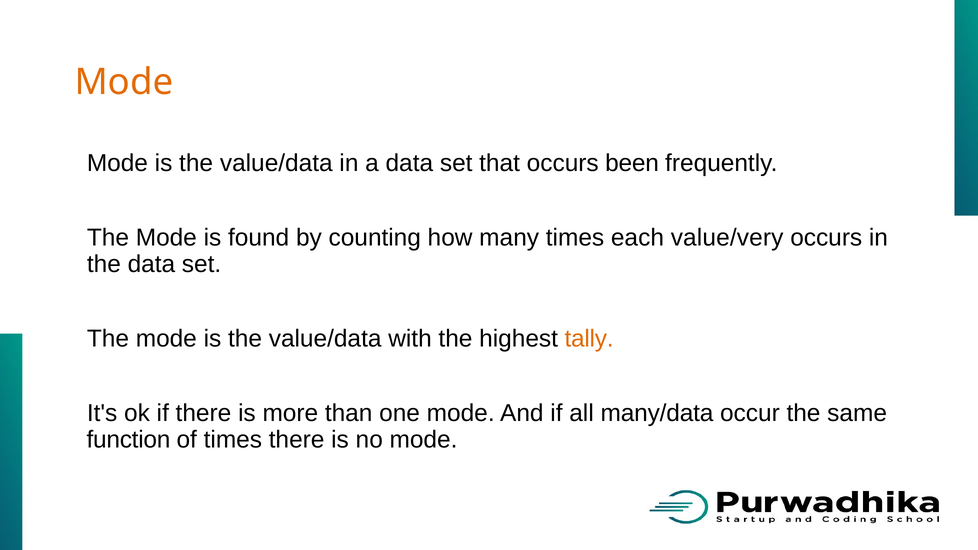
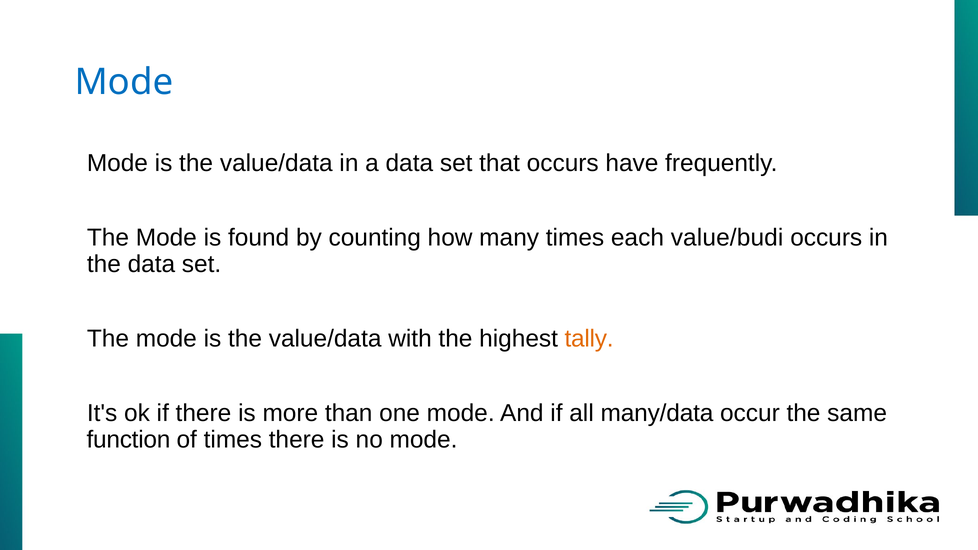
Mode colour: orange -> blue (124, 82)
been: been -> have (632, 163)
value/very: value/very -> value/budi (727, 238)
